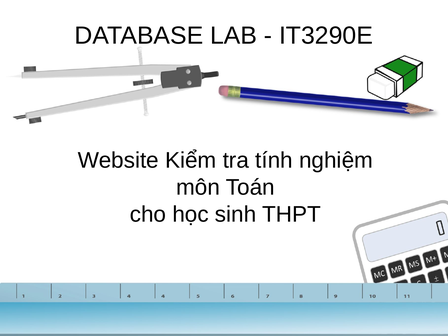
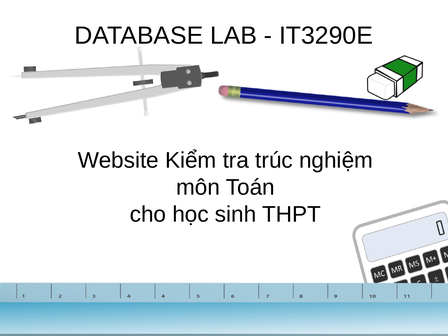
tính: tính -> trúc (274, 160)
